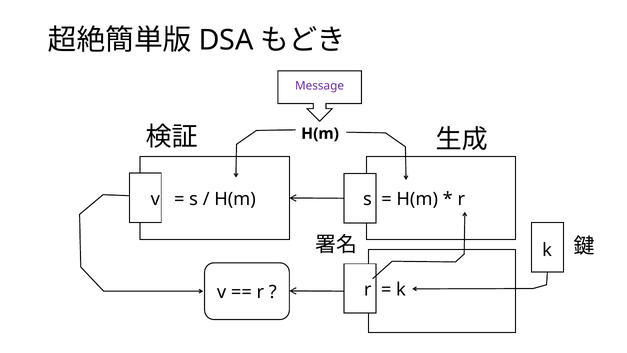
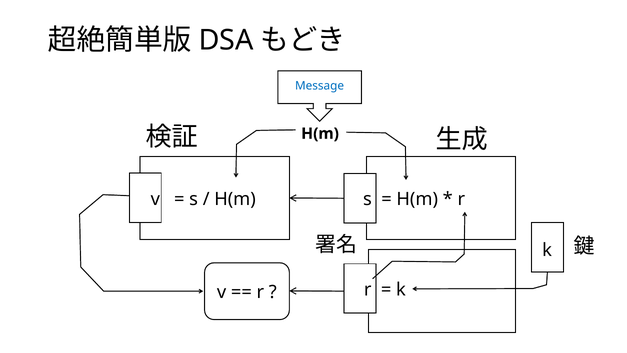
Message colour: purple -> blue (320, 86)
